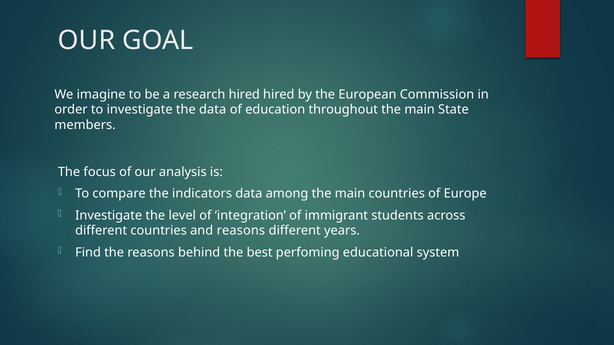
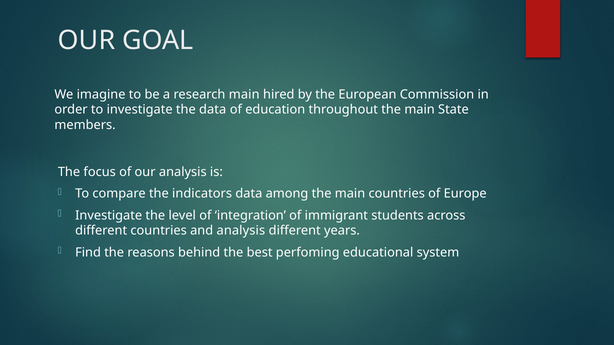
research hired: hired -> main (244, 94)
and reasons: reasons -> analysis (241, 231)
